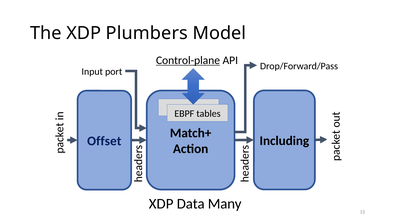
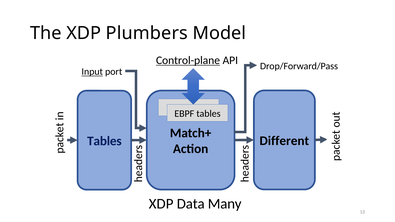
Input underline: none -> present (92, 72)
Including: Including -> Different (284, 141)
Offset: Offset -> Tables (104, 141)
